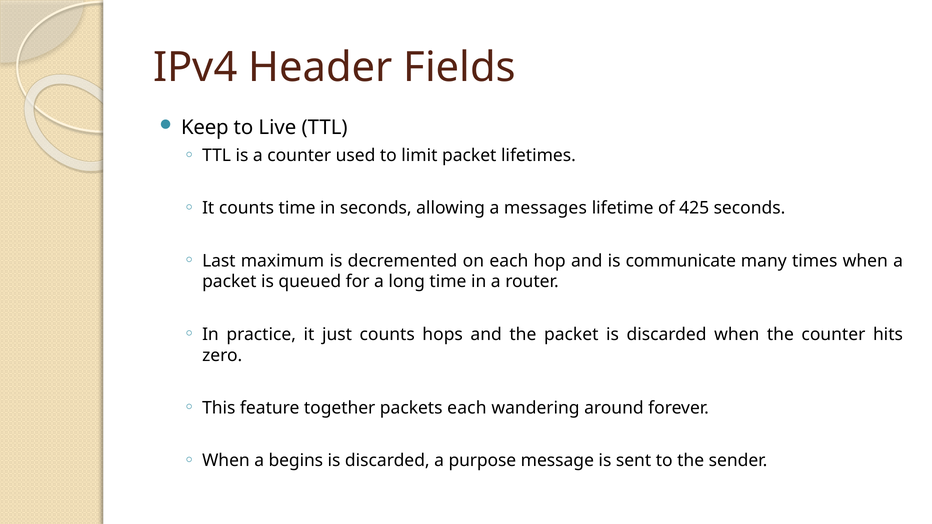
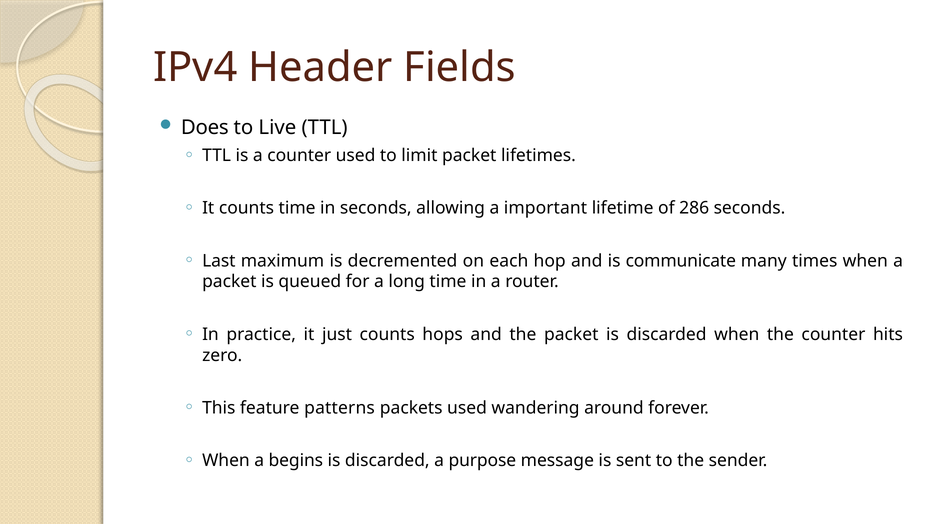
Keep: Keep -> Does (205, 128)
messages: messages -> important (545, 208)
425: 425 -> 286 (694, 208)
together: together -> patterns (340, 408)
packets each: each -> used (467, 408)
